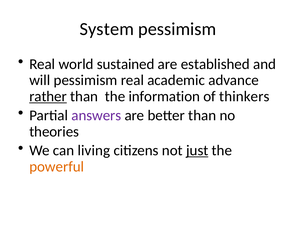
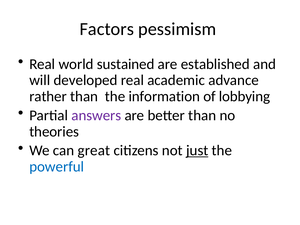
System: System -> Factors (107, 29)
will pessimism: pessimism -> developed (86, 80)
rather underline: present -> none (48, 96)
thinkers: thinkers -> lobbying (244, 96)
living: living -> great (94, 150)
powerful colour: orange -> blue (57, 167)
